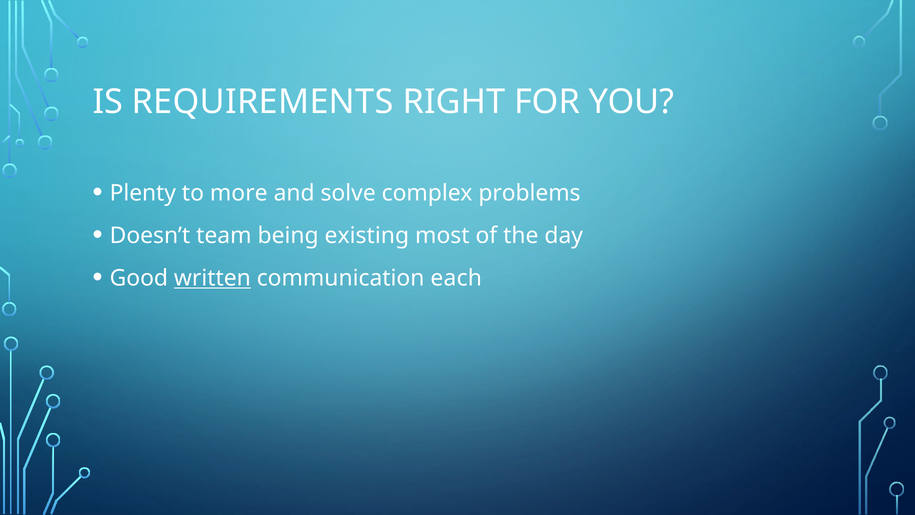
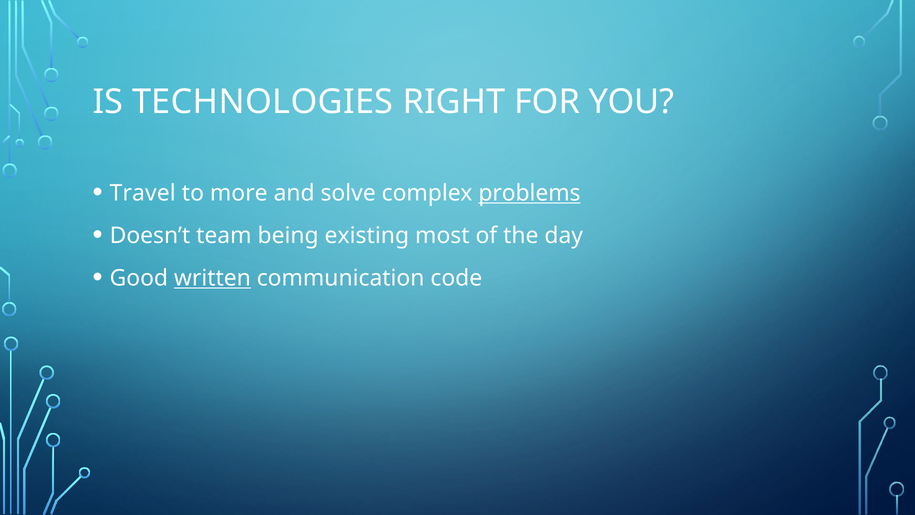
REQUIREMENTS: REQUIREMENTS -> TECHNOLOGIES (263, 102)
Plenty: Plenty -> Travel (143, 193)
problems underline: none -> present (529, 193)
each: each -> code (456, 278)
